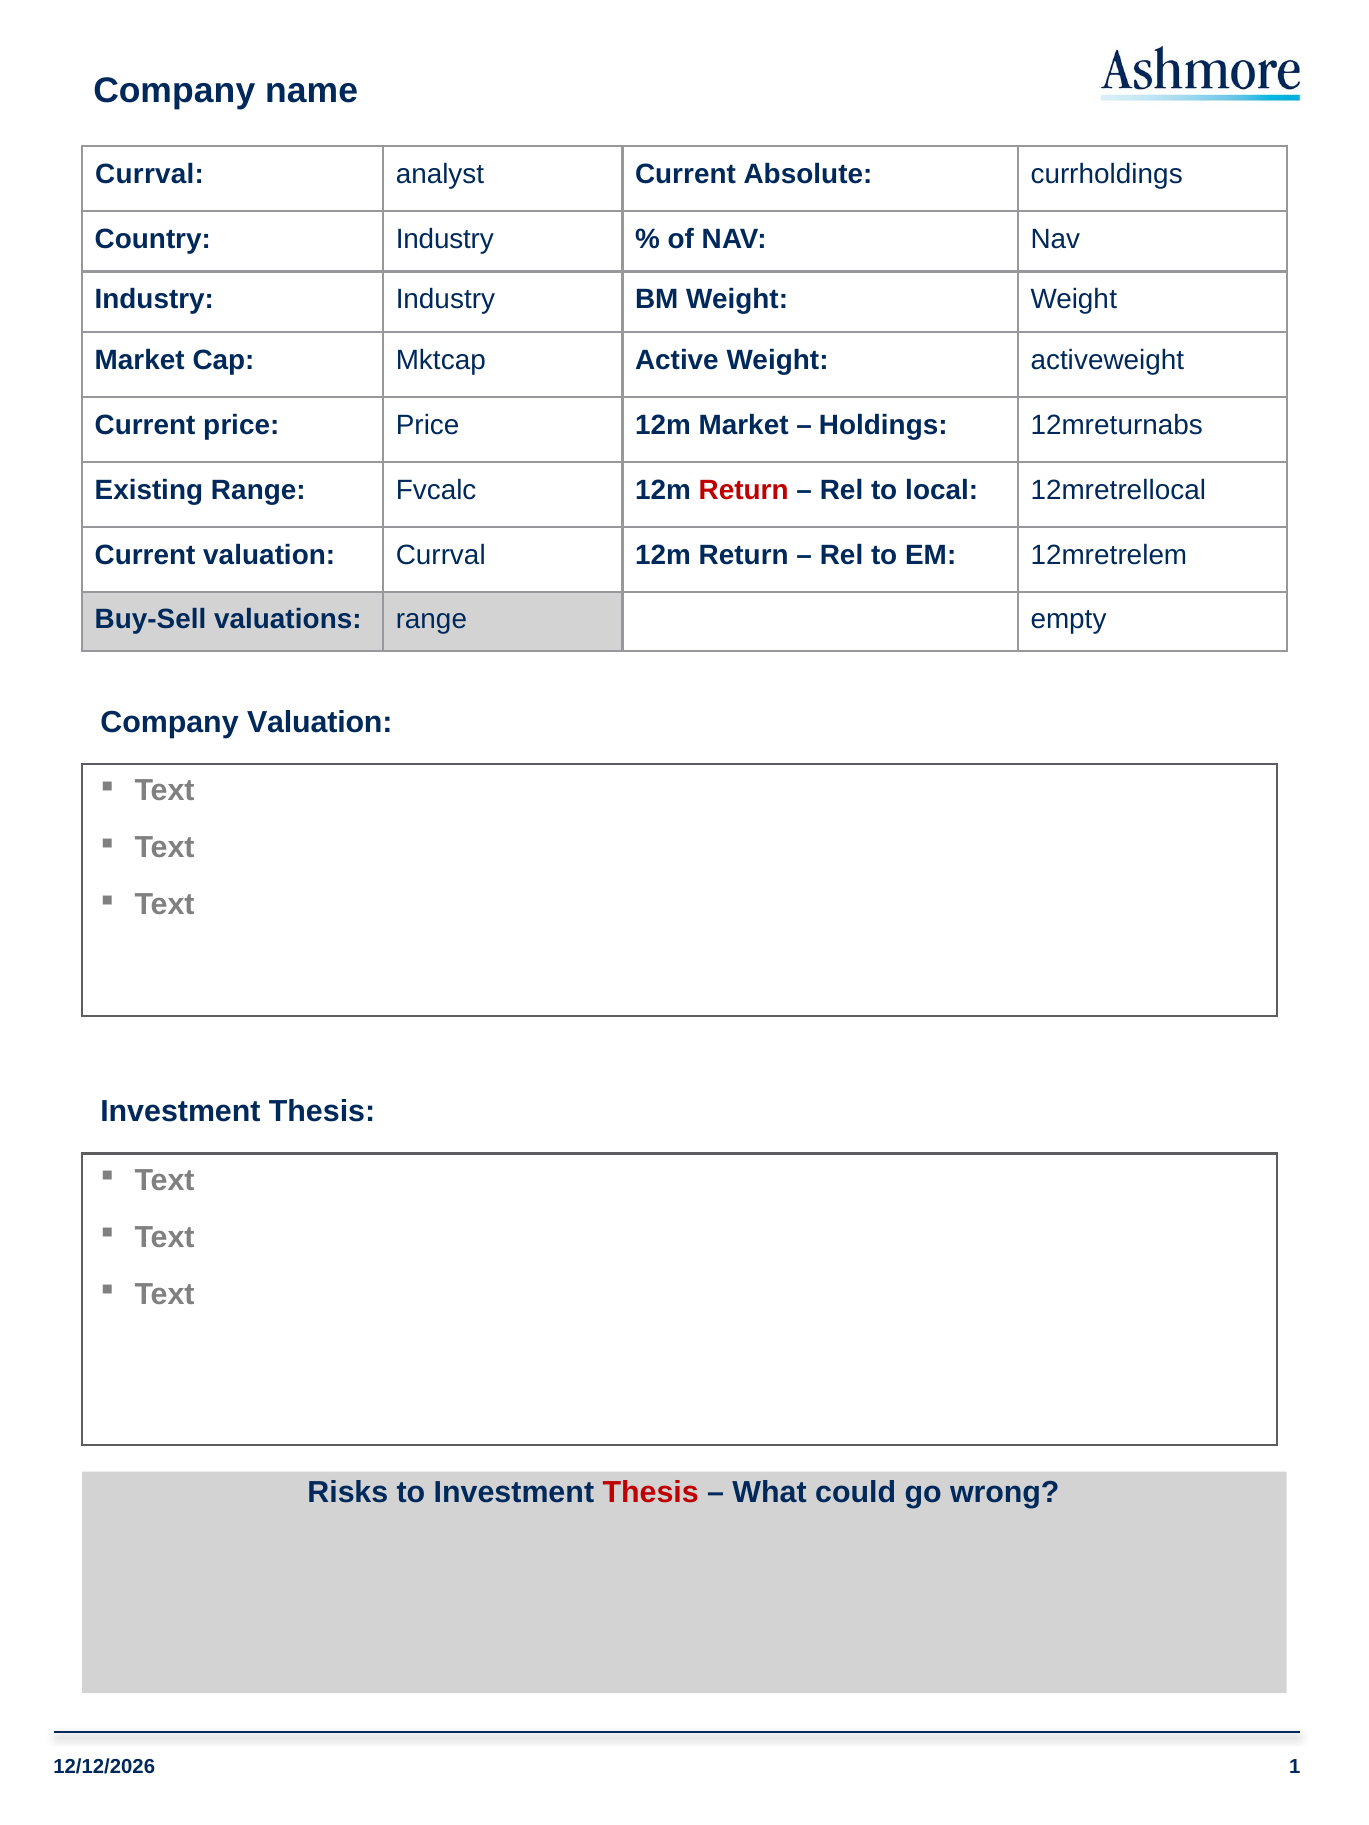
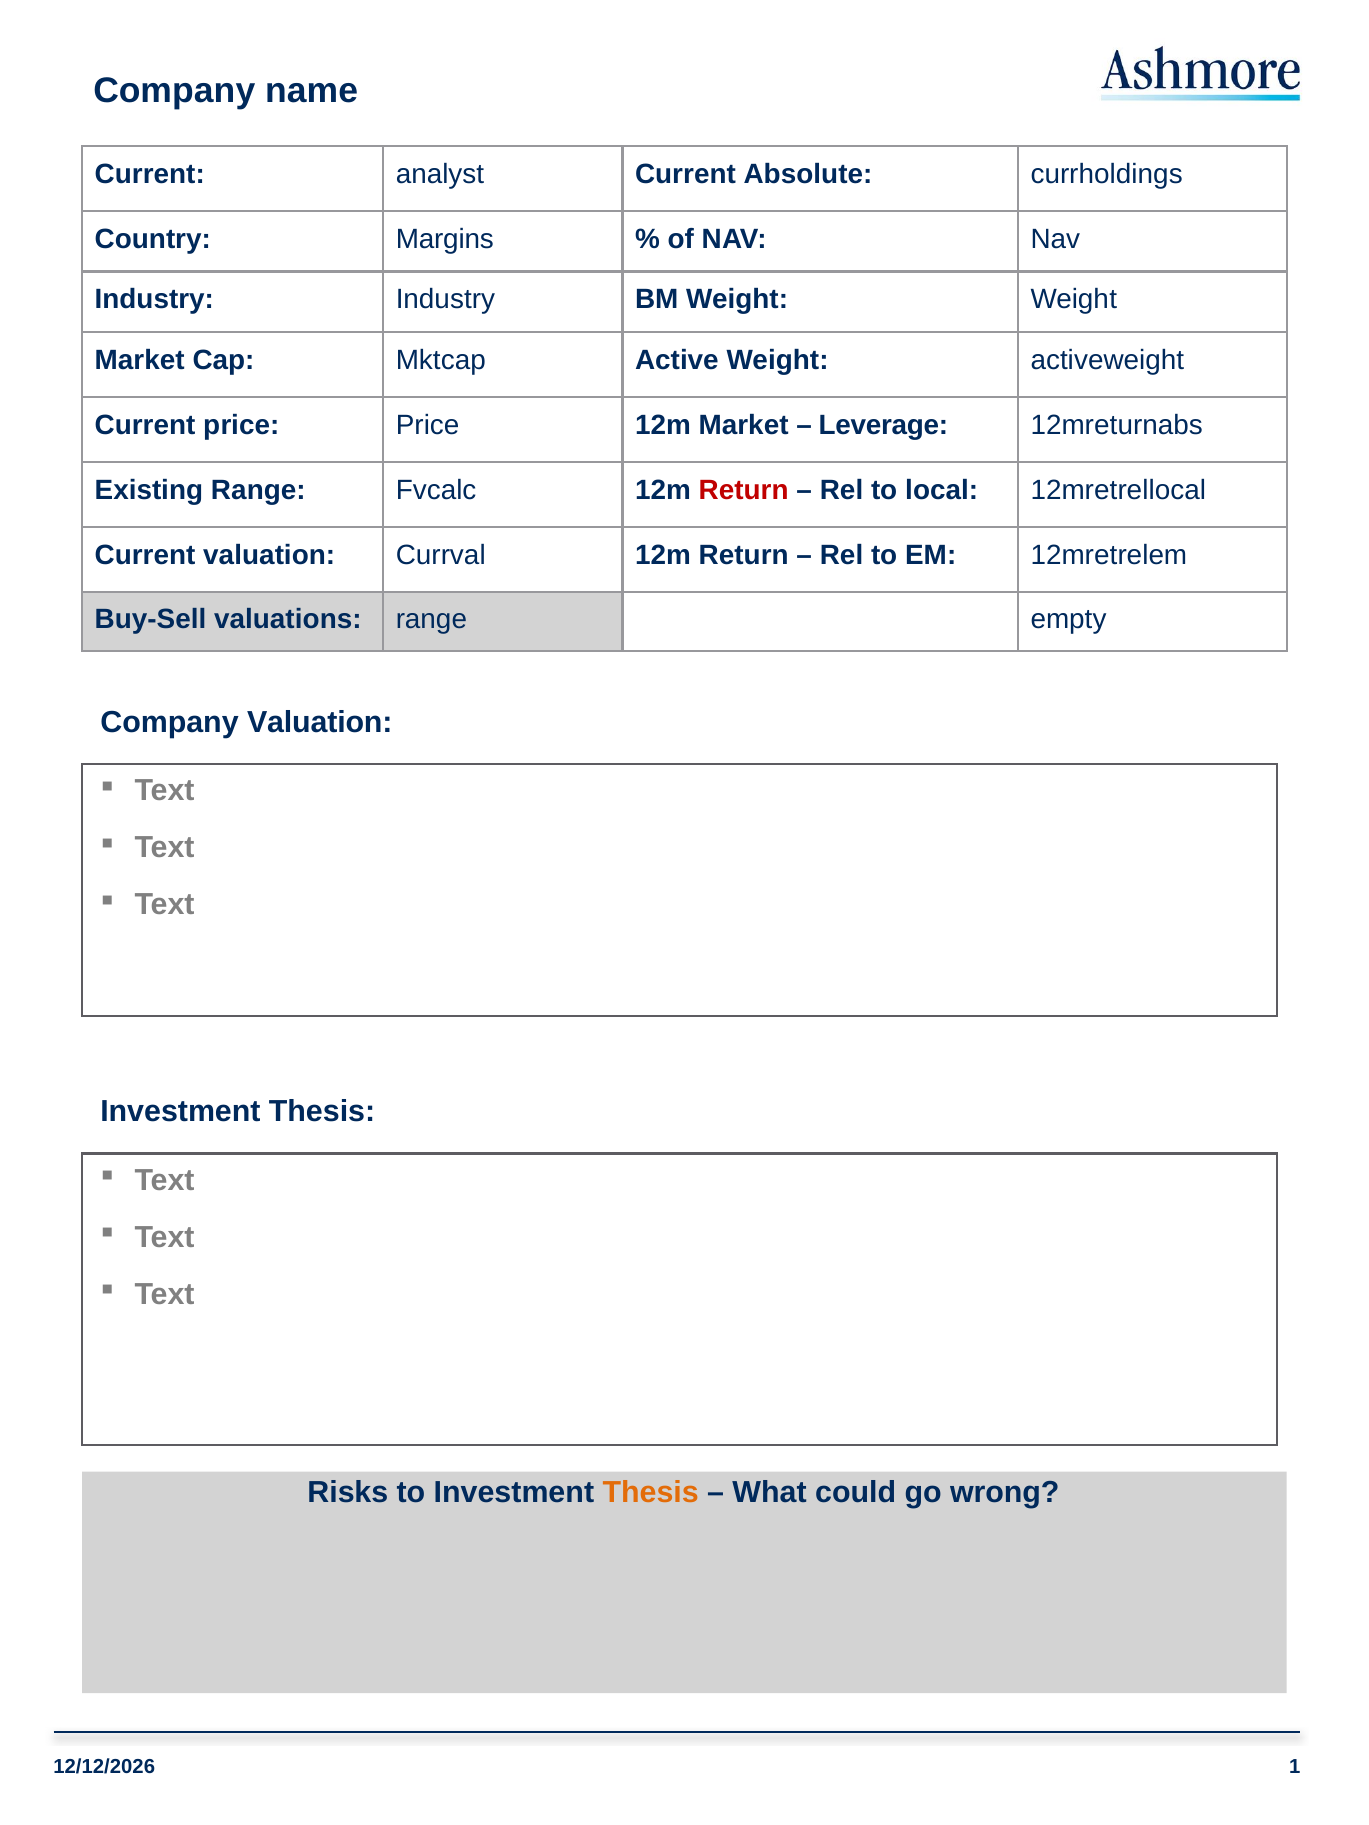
Currval: Currval -> Current (150, 174)
Country Industry: Industry -> Margins (445, 239)
Holdings: Holdings -> Leverage (883, 425)
Thesis colour: red -> orange (651, 1492)
